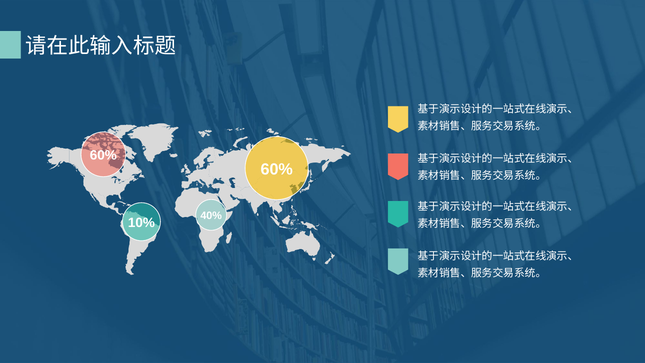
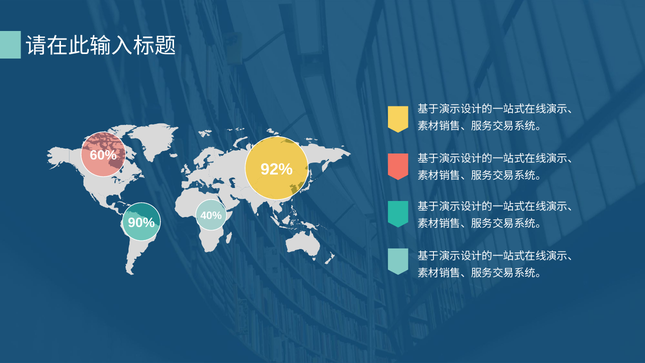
60%: 60% -> 92% (277, 169)
10%: 10% -> 90% (141, 223)
